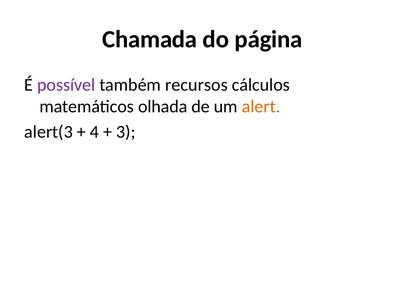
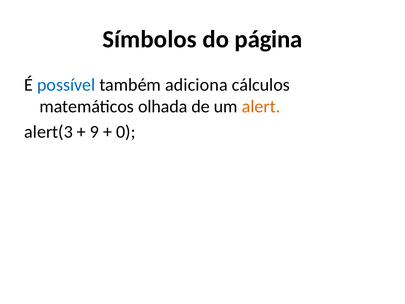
Chamada: Chamada -> Símbolos (150, 39)
possível colour: purple -> blue (66, 85)
recursos: recursos -> adiciona (196, 85)
4: 4 -> 9 (95, 132)
3: 3 -> 0 (126, 132)
